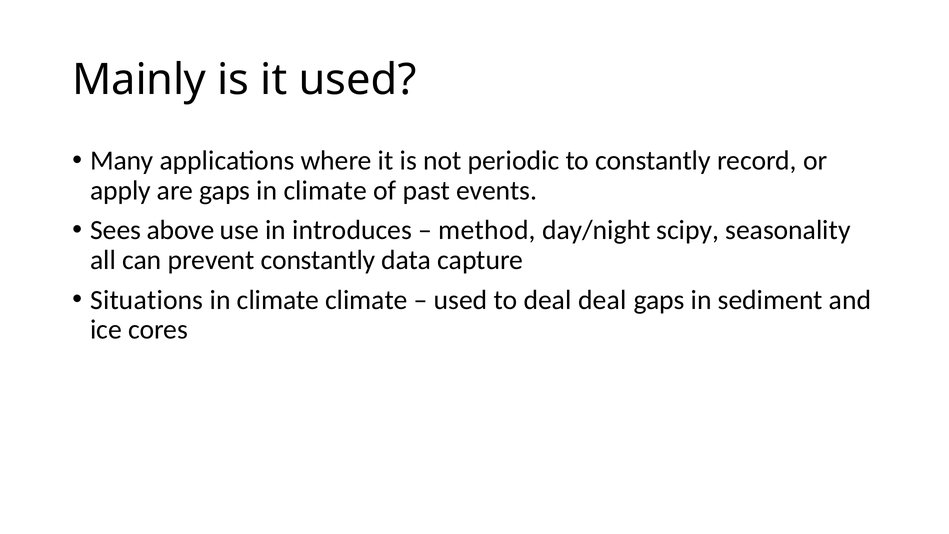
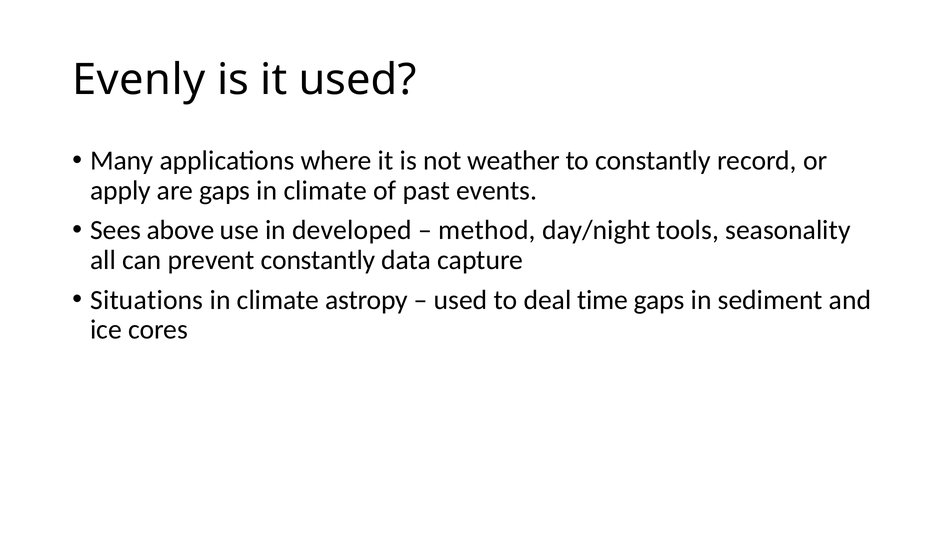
Mainly: Mainly -> Evenly (139, 80)
periodic: periodic -> weather (514, 160)
introduces: introduces -> developed (352, 230)
scipy: scipy -> tools (688, 230)
climate climate: climate -> astropy (367, 300)
deal deal: deal -> time (603, 300)
